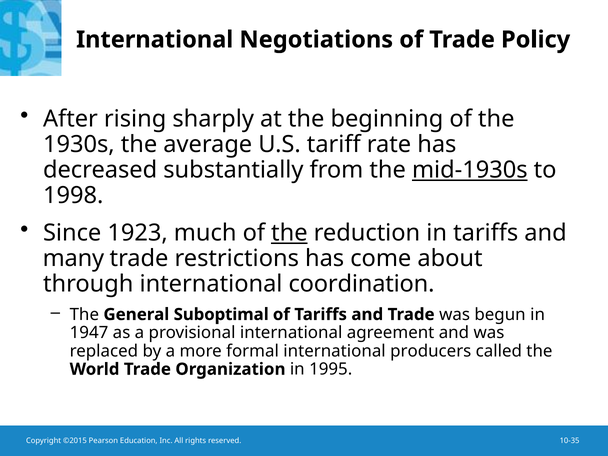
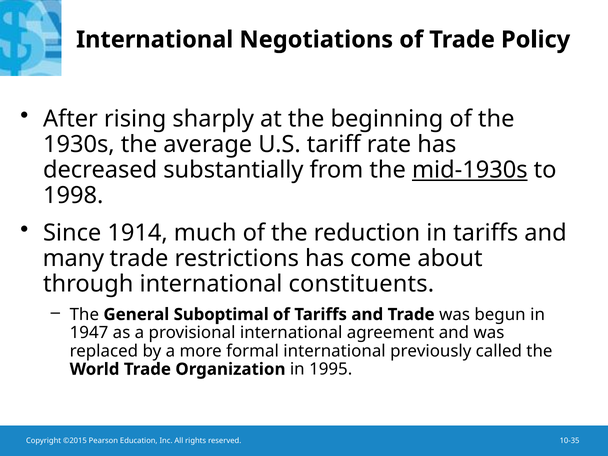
1923: 1923 -> 1914 (138, 233)
the underline: present -> none (289, 233)
coordination: coordination -> constituents (361, 284)
producers: producers -> previously (431, 351)
